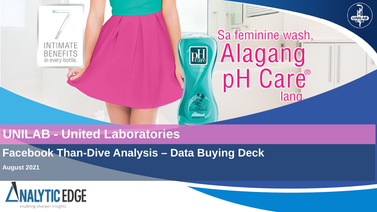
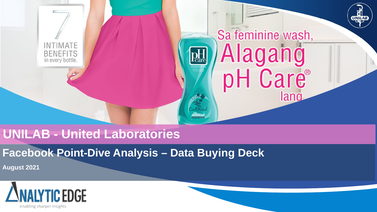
Than-Dive: Than-Dive -> Point-Dive (84, 153)
